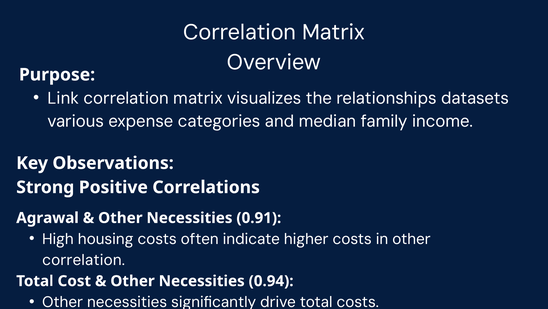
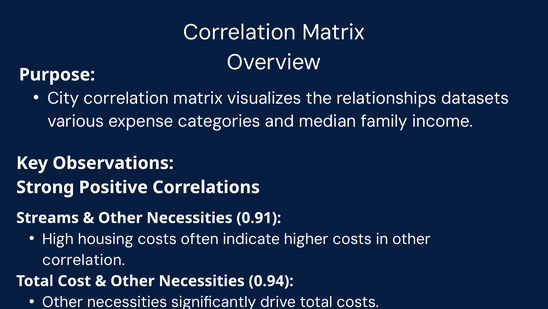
Link: Link -> City (63, 98)
Agrawal: Agrawal -> Streams (48, 217)
